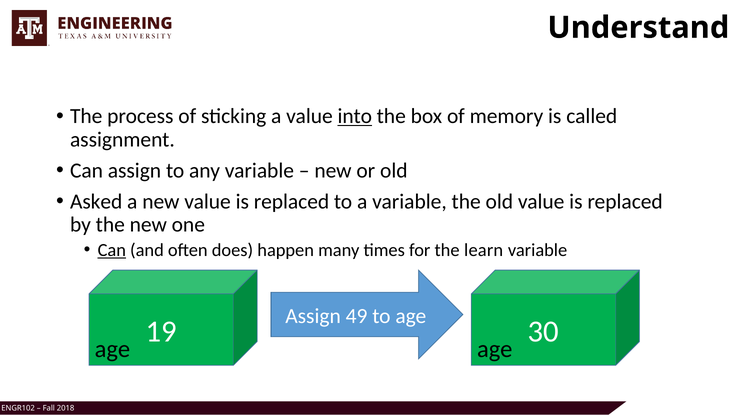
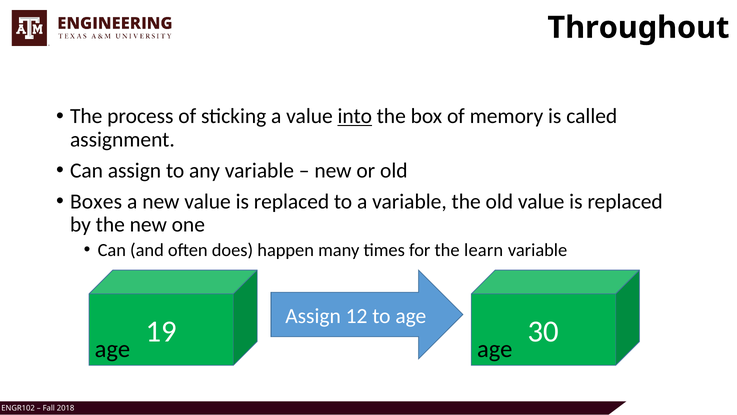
Understand: Understand -> Throughout (638, 28)
Asked: Asked -> Boxes (96, 201)
Can underline: present -> none (112, 250)
49: 49 -> 12 (357, 316)
